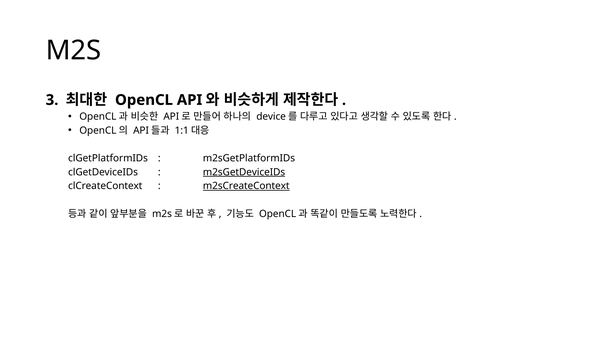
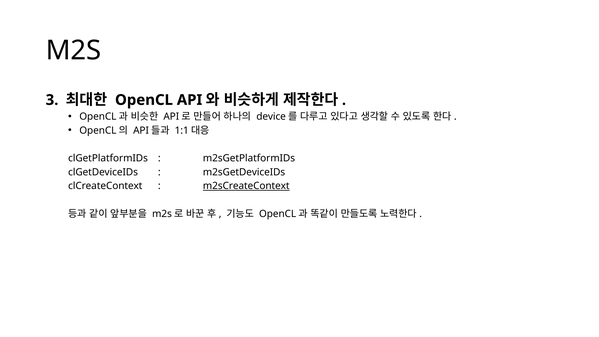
m2sGetDeviceIDs underline: present -> none (244, 172)
